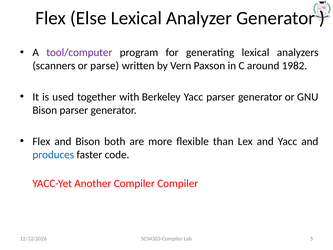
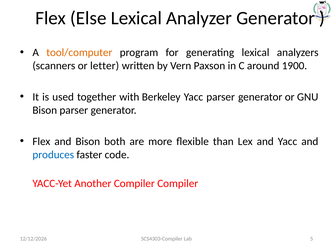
tool/computer colour: purple -> orange (79, 52)
parse: parse -> letter (105, 66)
1982: 1982 -> 1900 (294, 66)
